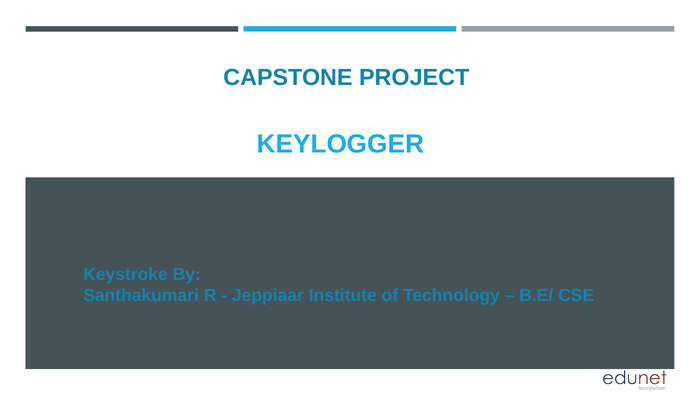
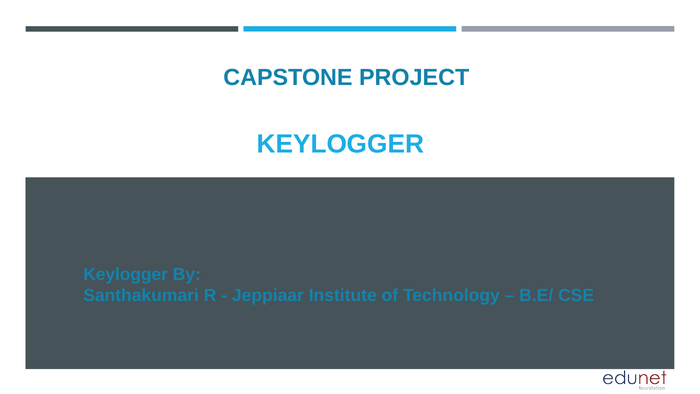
Keystroke: Keystroke -> Keylogger (126, 274)
